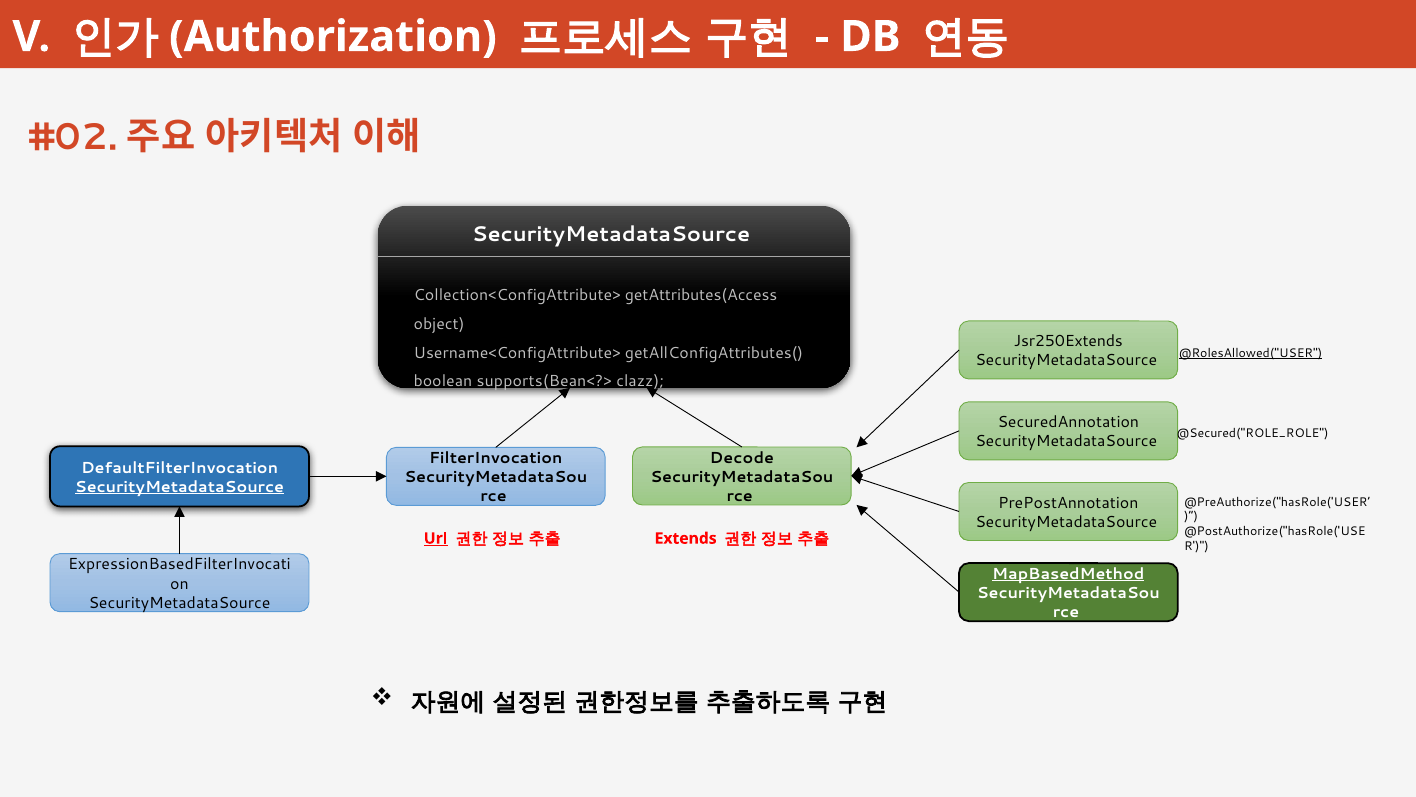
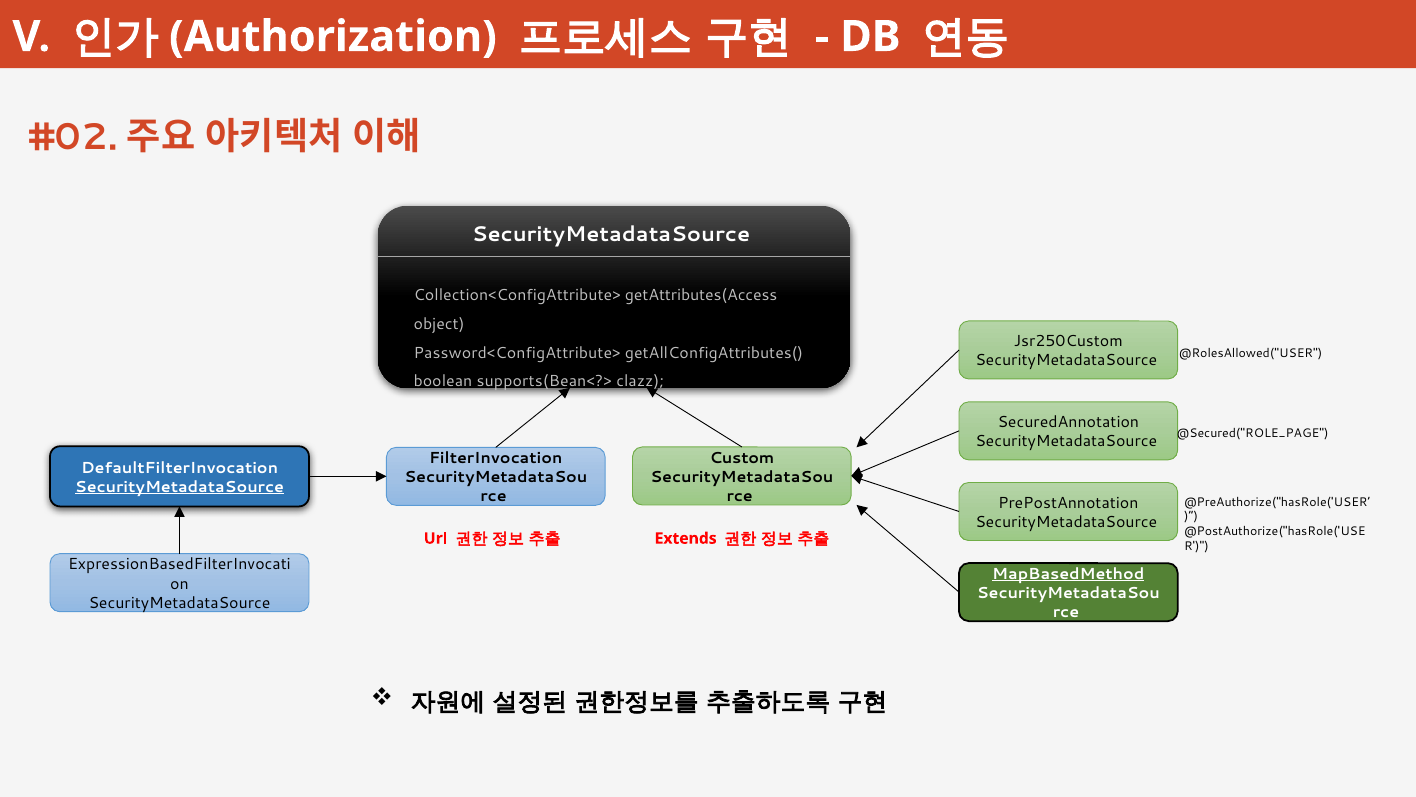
Jsr250Extends: Jsr250Extends -> Jsr250Custom (1068, 341)
Username<ConfigAttribute>: Username<ConfigAttribute> -> Password<ConfigAttribute> (517, 353)
@RolesAllowed("USER underline: present -> none (1251, 353)
@Secured("ROLE_ROLE: @Secured("ROLE_ROLE -> @Secured("ROLE_PAGE (1253, 433)
Decode: Decode -> Custom (742, 458)
Url underline: present -> none (436, 538)
